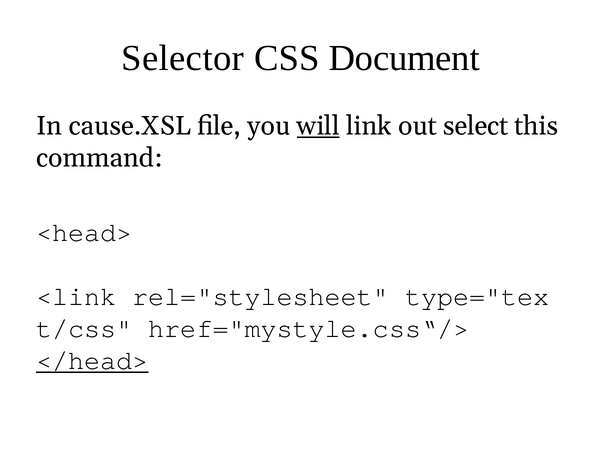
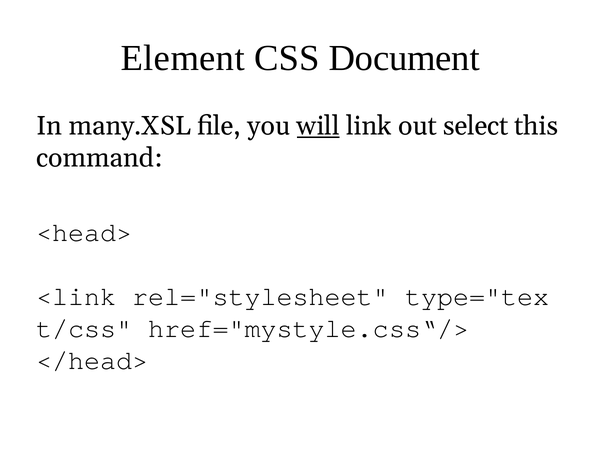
Selector: Selector -> Element (183, 58)
cause.XSL: cause.XSL -> many.XSL (130, 126)
</head> underline: present -> none (92, 361)
